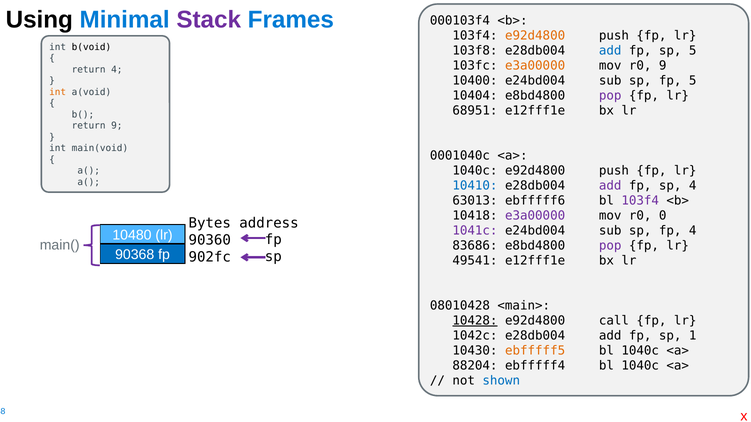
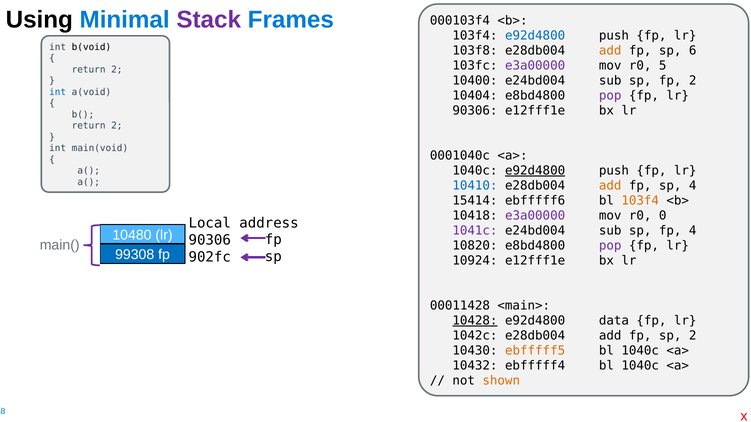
e92d4800 colour: orange -> blue (535, 36)
add colour: blue -> orange (610, 51)
sp 5: 5 -> 6 (693, 51)
e3a00000 colour: orange -> purple (535, 66)
r0 9: 9 -> 5 (663, 66)
4: 4 -> 2 (117, 70)
fp 5: 5 -> 2 (693, 81)
int colour: orange -> blue (58, 92)
68951: 68951 -> 90306 (475, 111)
9: 9 -> 2 (117, 126)
e92d4800 underline: none -> present (535, 171)
add colour: purple -> orange (610, 186)
63013: 63013 -> 15414 (475, 201)
103f4 colour: purple -> orange (640, 201)
Bytes: Bytes -> Local (210, 223)
90360: 90360 -> 90306 (210, 240)
83686: 83686 -> 10820 (475, 246)
90368: 90368 -> 99308 (135, 255)
49541: 49541 -> 10924 (475, 261)
08010428: 08010428 -> 00011428 (460, 306)
call: call -> data (614, 321)
sp 1: 1 -> 2 (693, 336)
88204: 88204 -> 10432 (475, 366)
shown colour: blue -> orange (501, 381)
